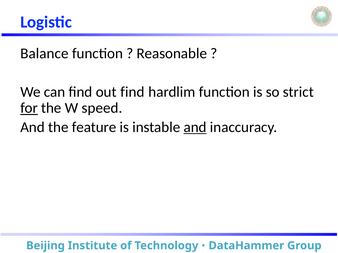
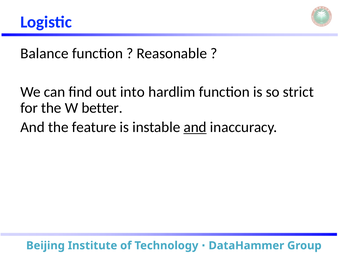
out find: find -> into (132, 92)
for underline: present -> none (29, 108)
speed: speed -> better (102, 108)
